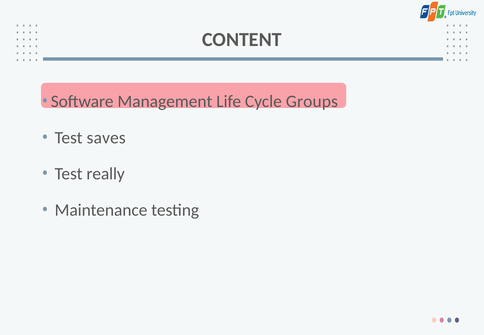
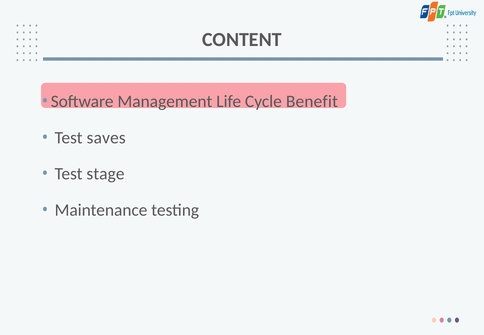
Groups: Groups -> Benefit (312, 101)
really: really -> stage (105, 174)
